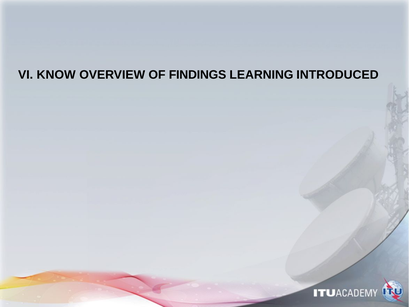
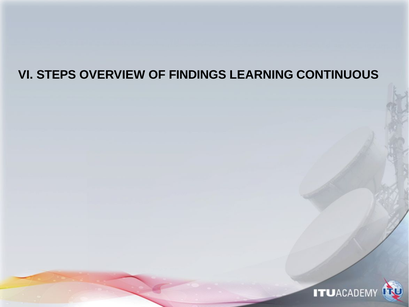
KNOW: KNOW -> STEPS (56, 75)
INTRODUCED: INTRODUCED -> CONTINUOUS (338, 75)
